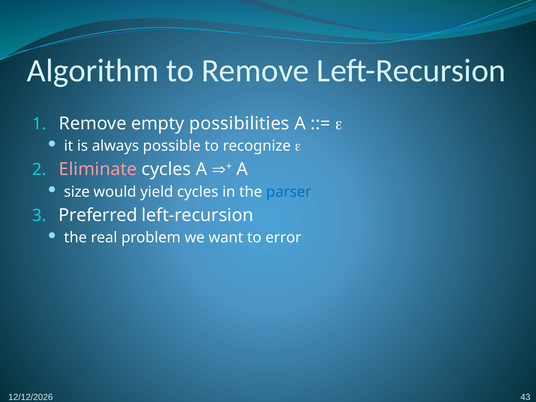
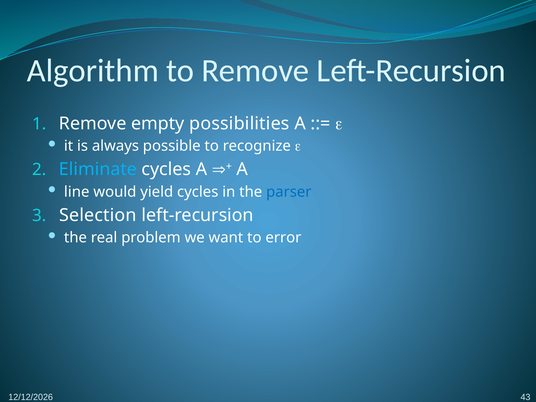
Eliminate colour: pink -> light blue (98, 169)
size: size -> line (77, 192)
Preferred: Preferred -> Selection (98, 215)
